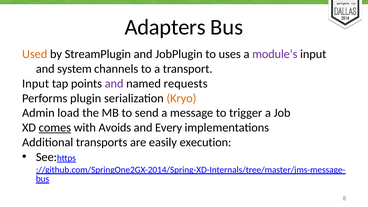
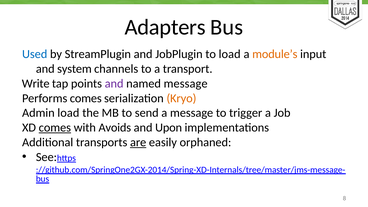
Used colour: orange -> blue (35, 54)
to uses: uses -> load (230, 54)
module’s colour: purple -> orange (275, 54)
Input: Input -> Write (36, 84)
named requests: requests -> message (186, 84)
Performs plugin: plugin -> comes (86, 98)
Every: Every -> Upon (169, 128)
are underline: none -> present (138, 142)
execution: execution -> orphaned (205, 142)
